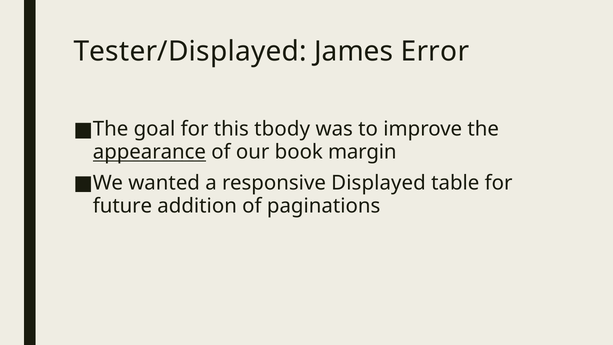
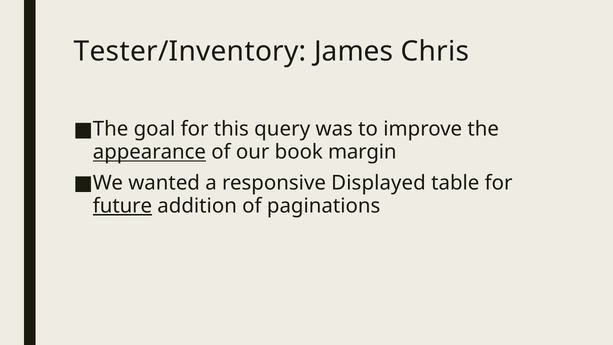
Tester/Displayed: Tester/Displayed -> Tester/Inventory (190, 52)
Error: Error -> Chris (435, 52)
tbody: tbody -> query (282, 129)
future underline: none -> present (122, 206)
